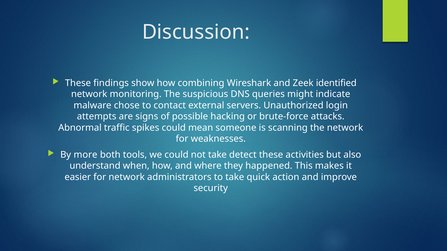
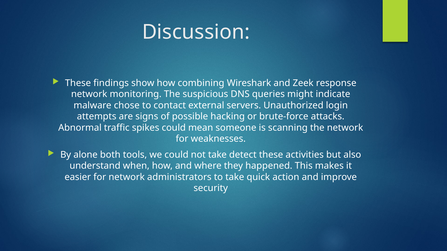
identified: identified -> response (336, 83)
more: more -> alone (86, 155)
